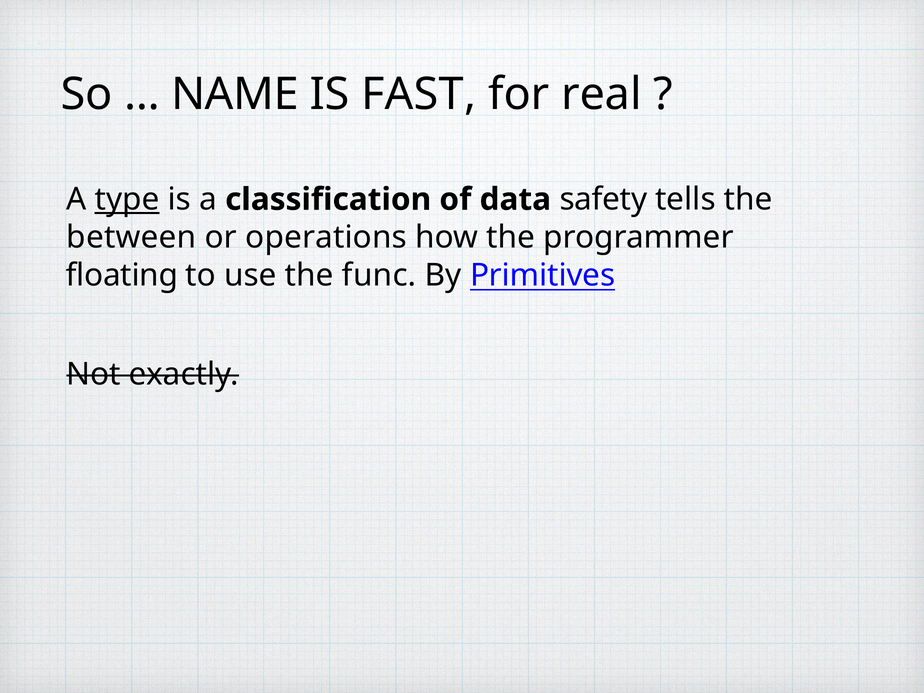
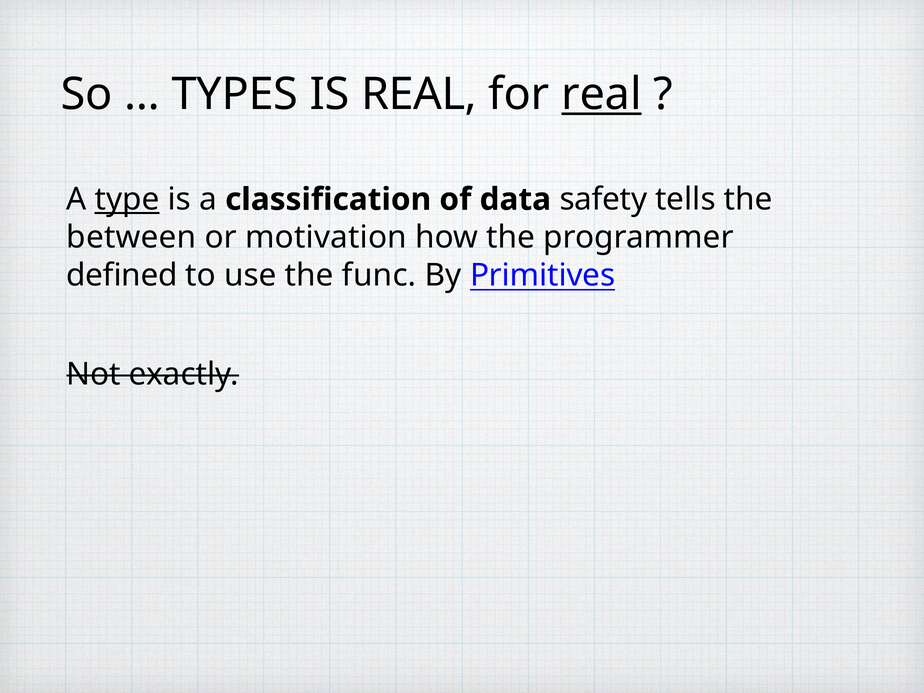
NAME: NAME -> TYPES (235, 94)
IS FAST: FAST -> REAL (419, 94)
real underline: none -> present (601, 94)
operations: operations -> motivation (326, 237)
floating: floating -> defined (122, 275)
